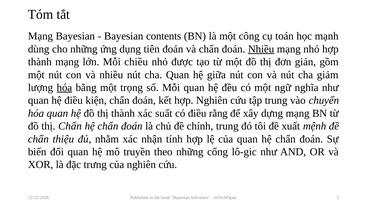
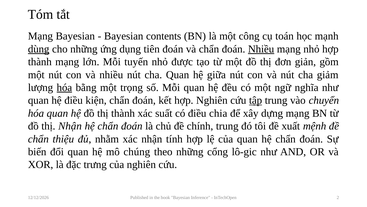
dùng underline: none -> present (39, 49)
chiều: chiều -> tuyến (136, 62)
tập underline: none -> present (256, 100)
rằng: rằng -> chia (218, 113)
thị Chẩn: Chẩn -> Nhận (70, 126)
truyền: truyền -> chúng (137, 151)
